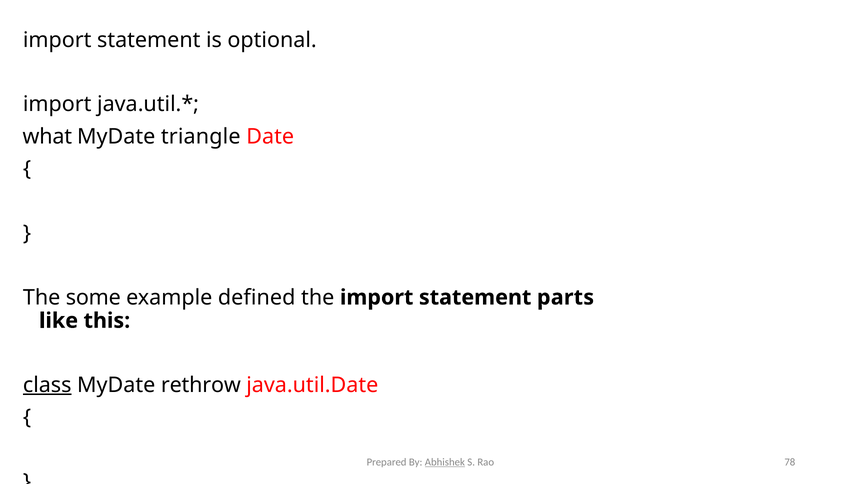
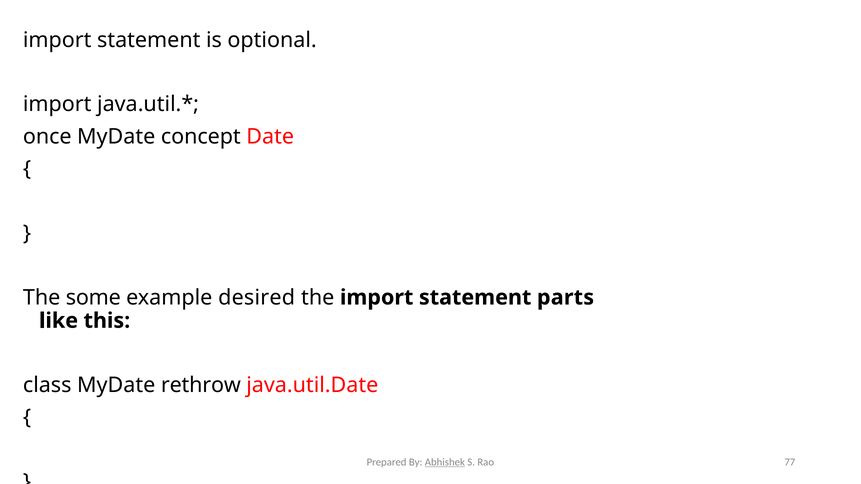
what: what -> once (47, 137)
triangle: triangle -> concept (201, 137)
defined: defined -> desired (257, 298)
class underline: present -> none (47, 385)
78: 78 -> 77 (790, 462)
